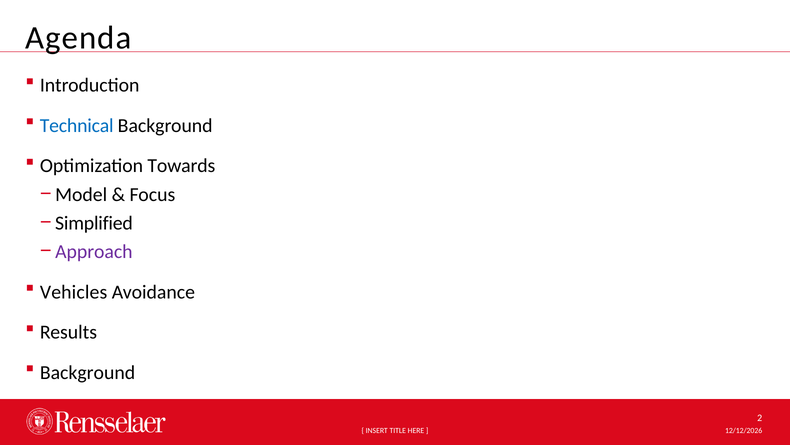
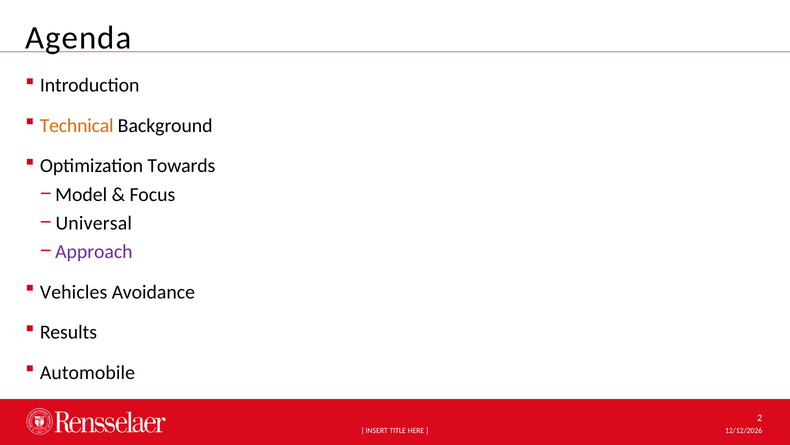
Technical colour: blue -> orange (77, 125)
Simplified: Simplified -> Universal (94, 223)
Background: Background -> Automobile (87, 372)
